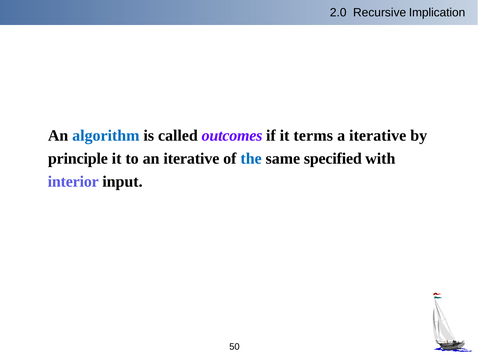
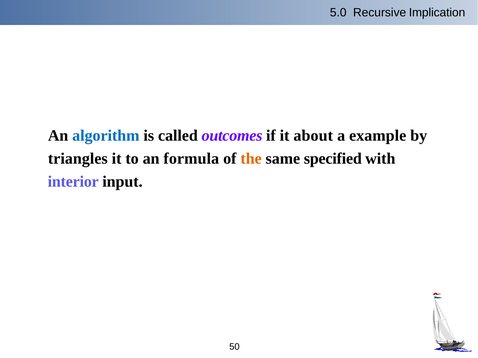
2.0: 2.0 -> 5.0 (338, 13)
terms: terms -> about (313, 136)
a iterative: iterative -> example (378, 136)
principle: principle -> triangles (78, 159)
an iterative: iterative -> formula (191, 159)
the colour: blue -> orange (251, 159)
